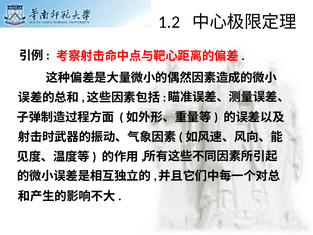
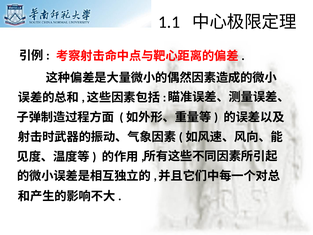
1.2: 1.2 -> 1.1 (169, 22)
